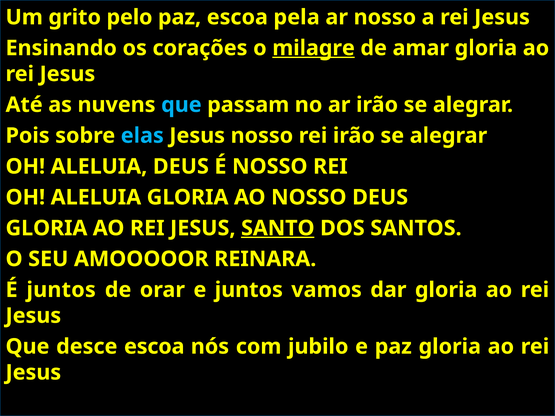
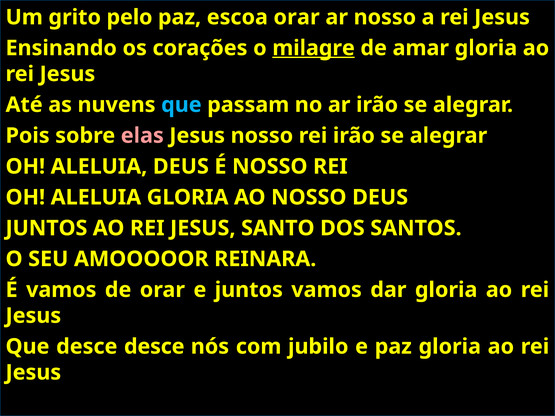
escoa pela: pela -> orar (297, 17)
elas colour: light blue -> pink (142, 136)
GLORIA: GLORIA -> JUNTOS (46, 228)
SANTO underline: present -> none (278, 228)
É juntos: juntos -> vamos (61, 290)
desce escoa: escoa -> desce (154, 347)
